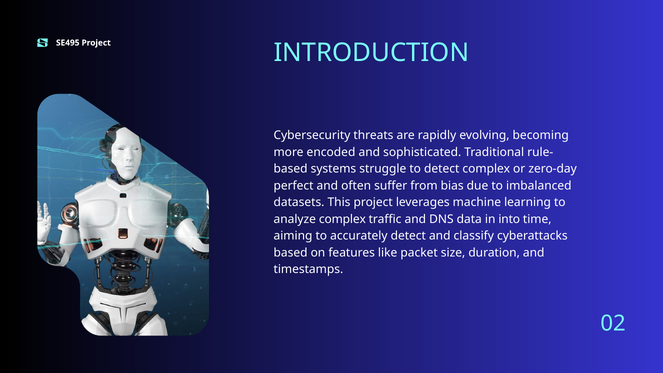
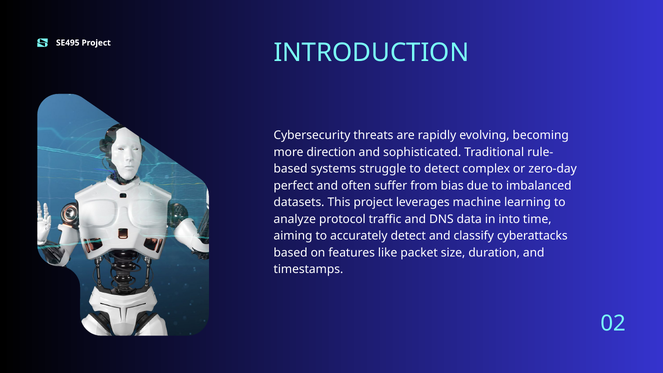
encoded: encoded -> direction (331, 152)
analyze complex: complex -> protocol (342, 219)
